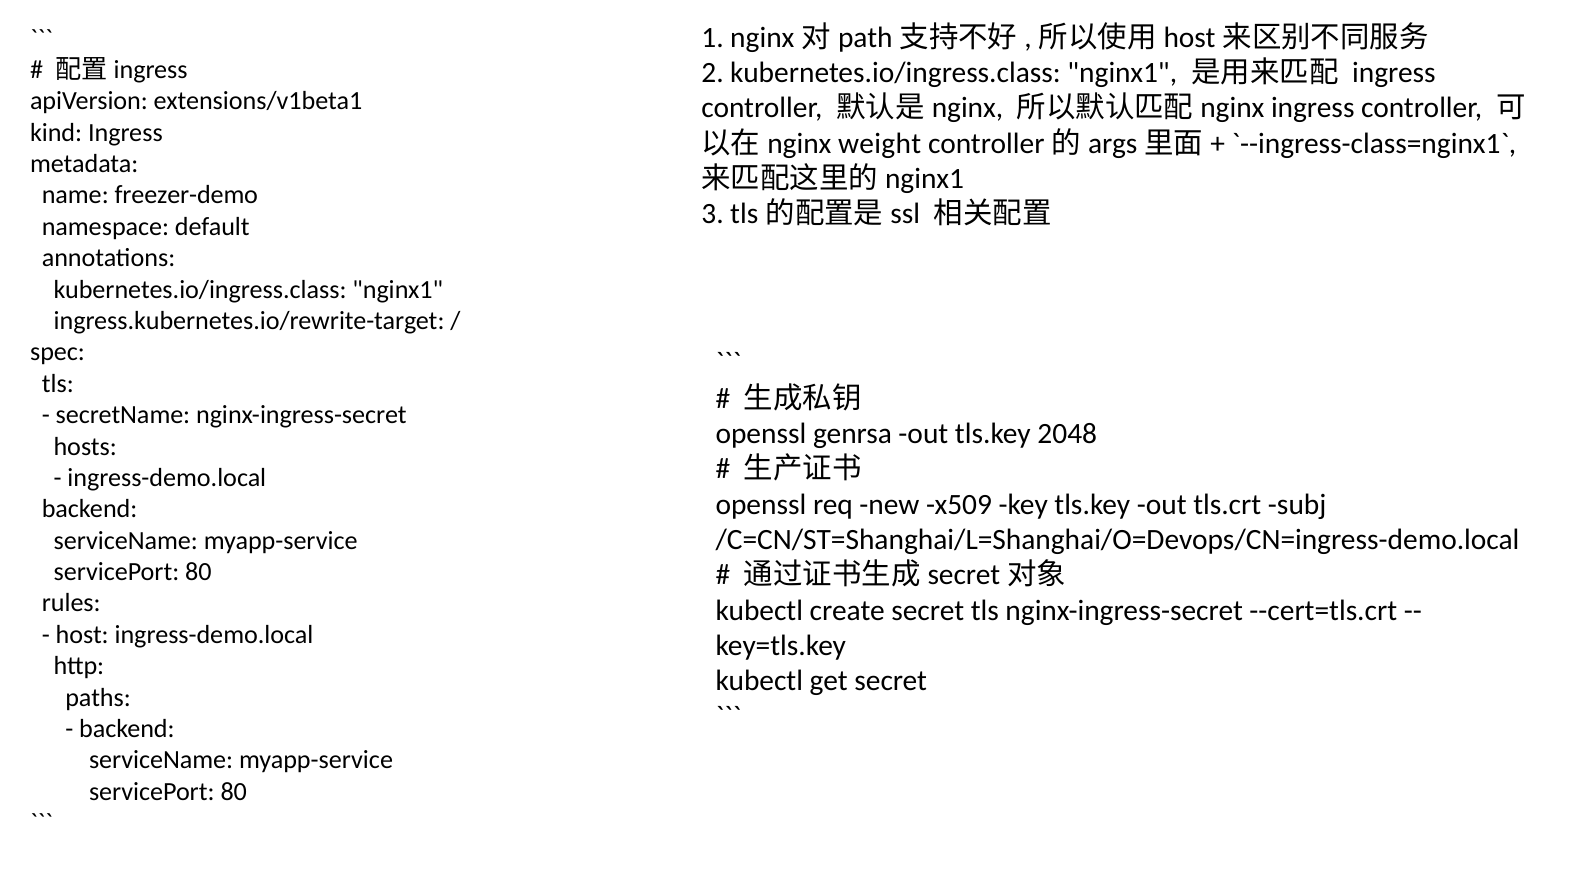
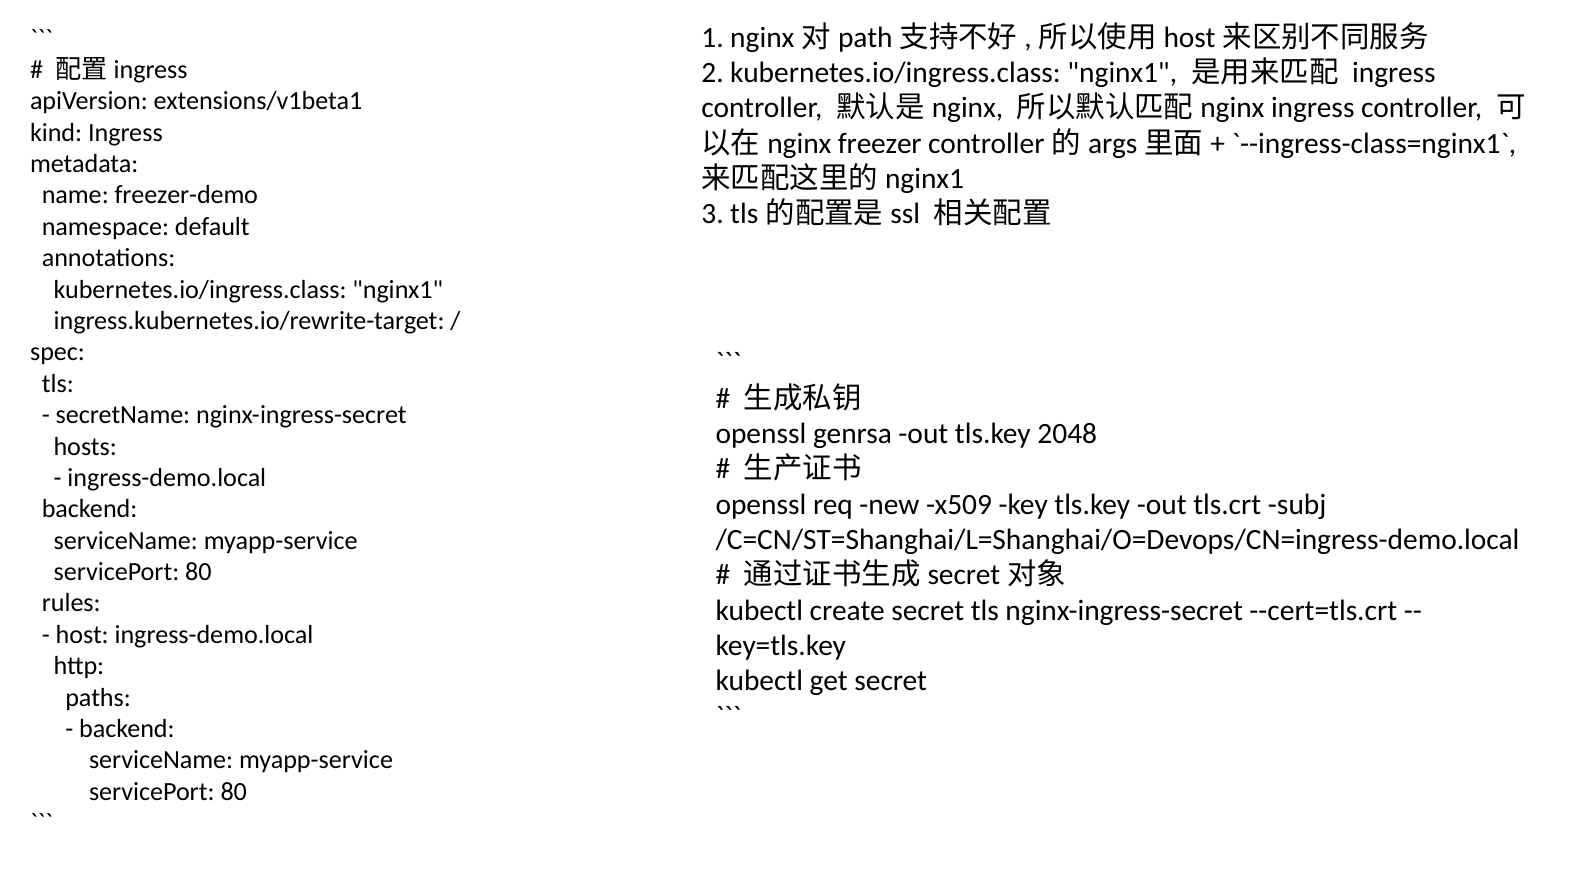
weight: weight -> freezer (880, 143)
